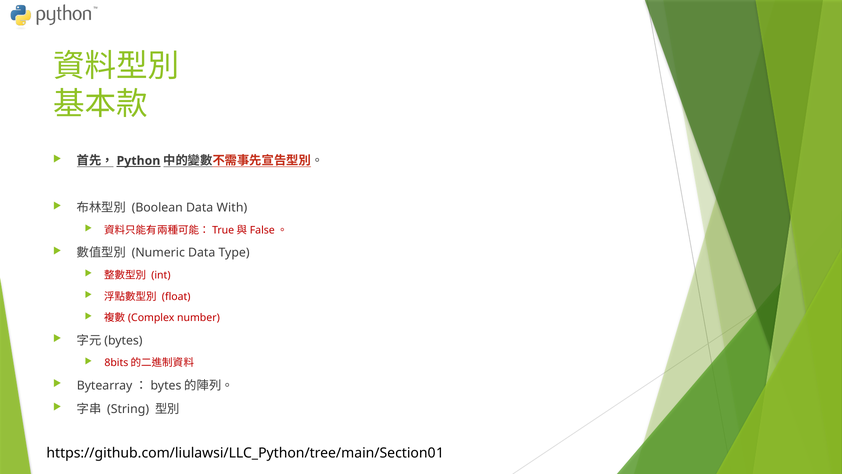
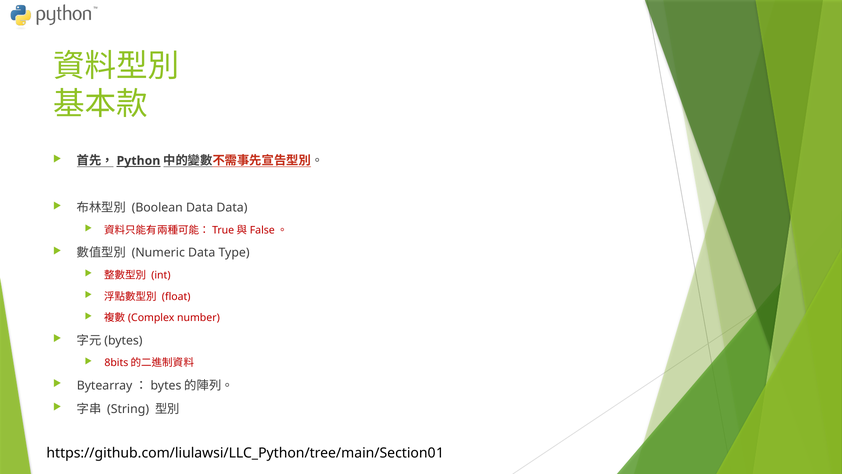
Data With: With -> Data (232, 208)
